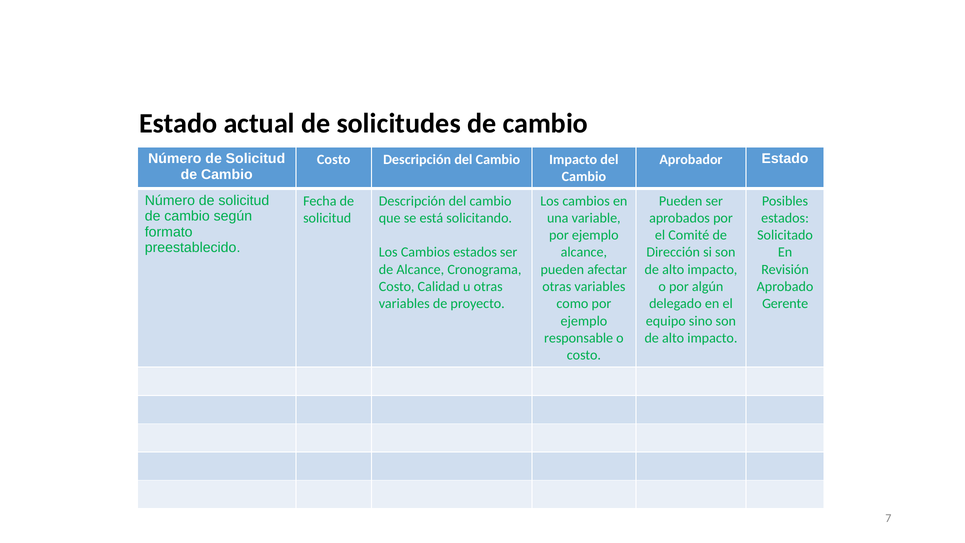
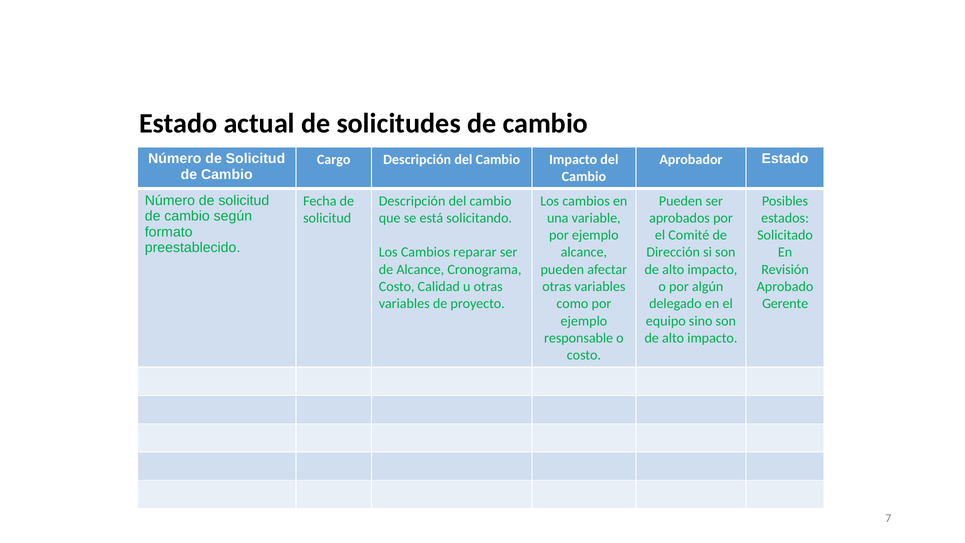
Costo: Costo -> Cargo (334, 159)
Cambios estados: estados -> reparar (475, 252)
